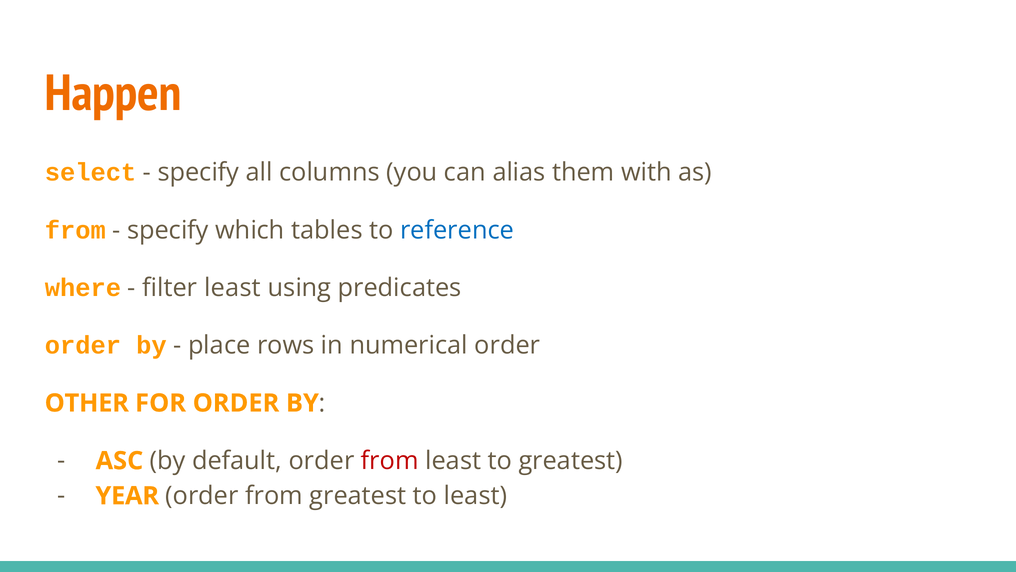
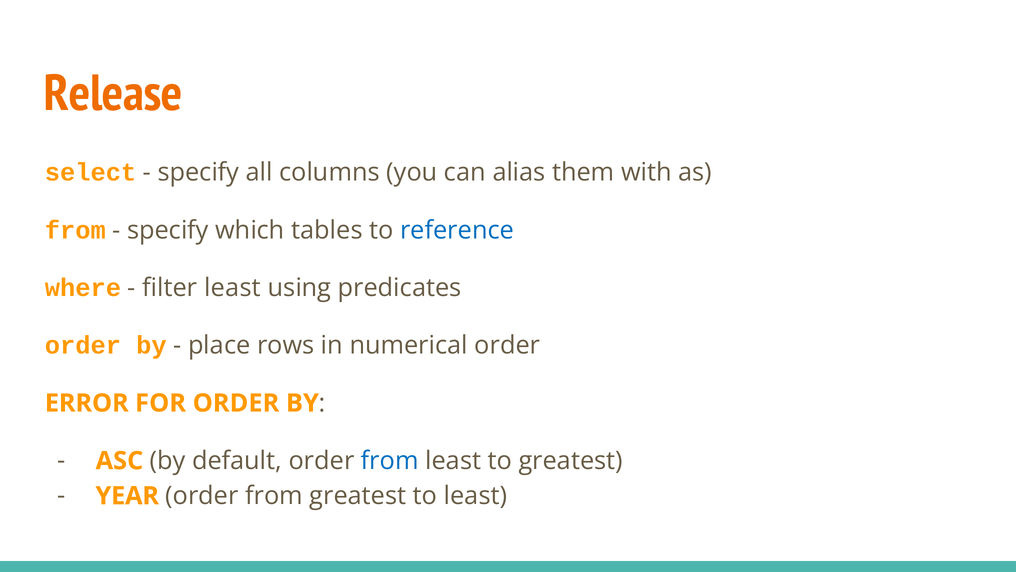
Happen: Happen -> Release (113, 94)
OTHER: OTHER -> ERROR (87, 403)
from colour: red -> blue (390, 460)
